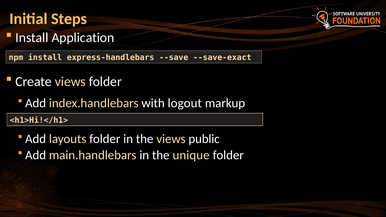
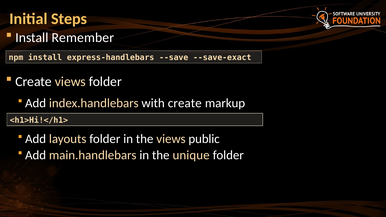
Application: Application -> Remember (83, 38)
with logout: logout -> create (185, 103)
